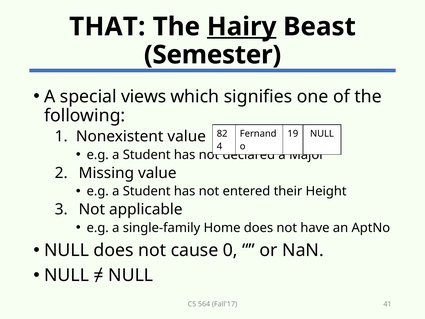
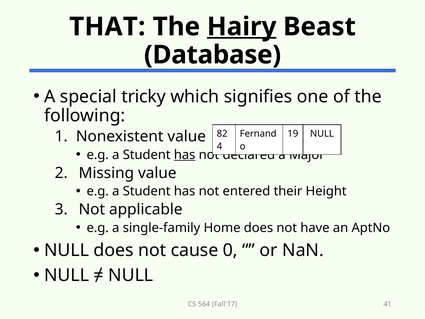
Semester: Semester -> Database (213, 55)
views: views -> tricky (144, 96)
has underline: none -> present (185, 155)
